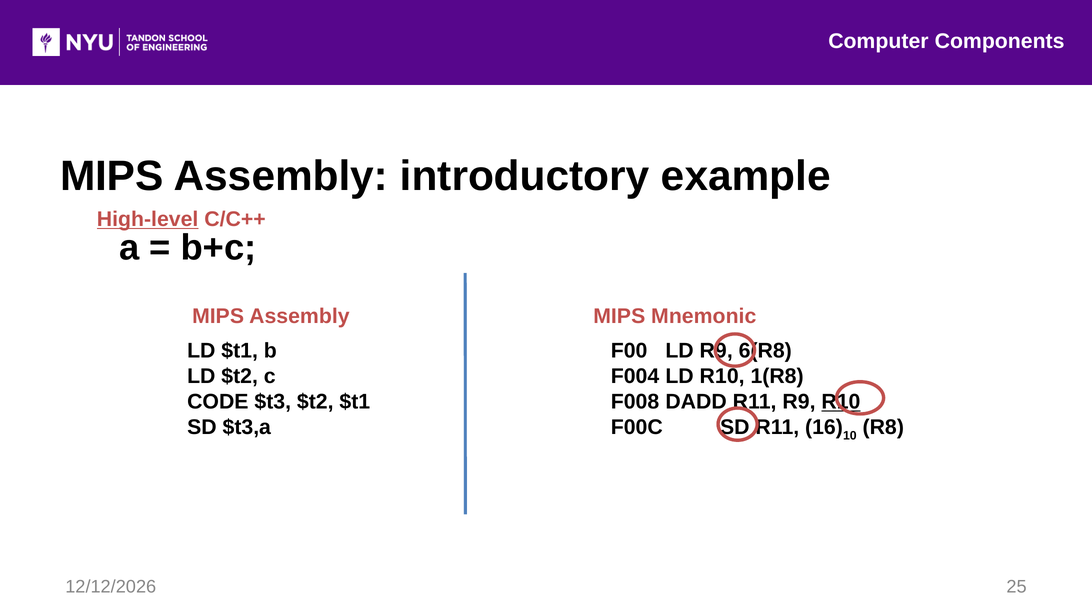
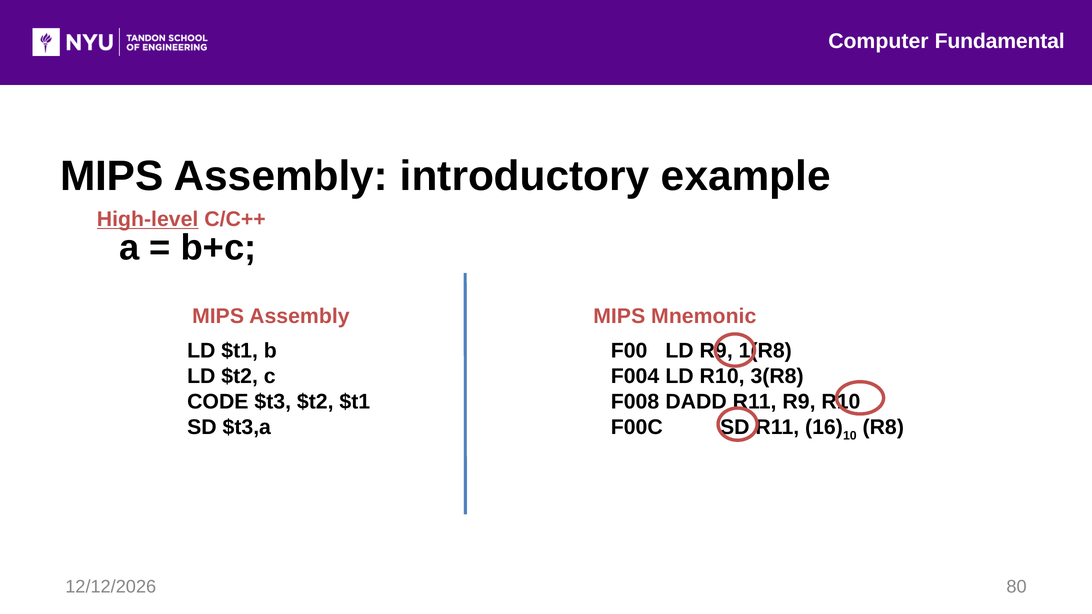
Components: Components -> Fundamental (1000, 41)
6(R8: 6(R8 -> 1(R8 (765, 351)
1(R8: 1(R8 -> 3(R8 (777, 377)
R10 underline: present -> none (841, 402)
25: 25 -> 80 (1017, 587)
